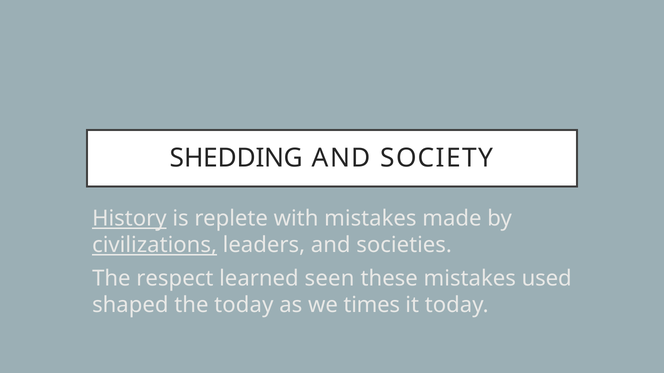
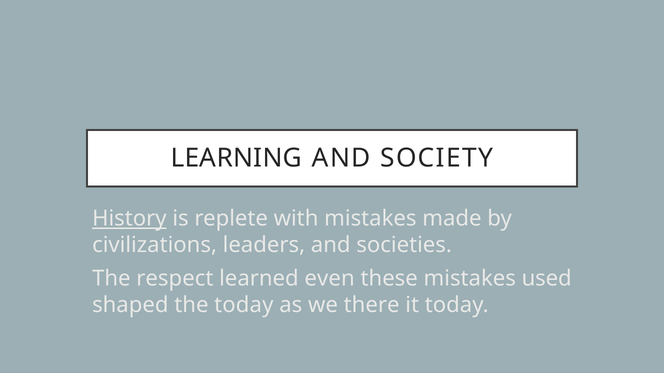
SHEDDING: SHEDDING -> LEARNING (236, 158)
civilizations underline: present -> none (155, 245)
seen: seen -> even (330, 279)
times: times -> there (372, 306)
